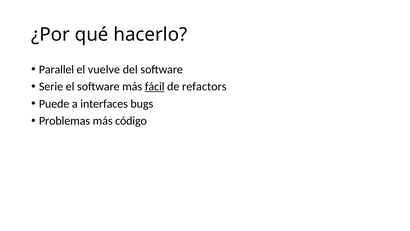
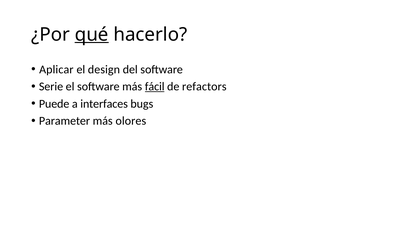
qué underline: none -> present (92, 34)
Parallel: Parallel -> Aplicar (56, 69)
vuelve: vuelve -> design (104, 69)
Problemas: Problemas -> Parameter (65, 121)
código: código -> olores (131, 121)
